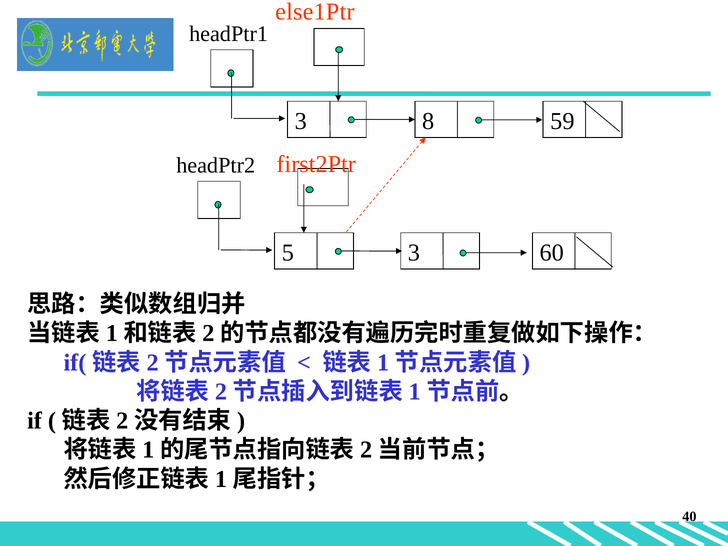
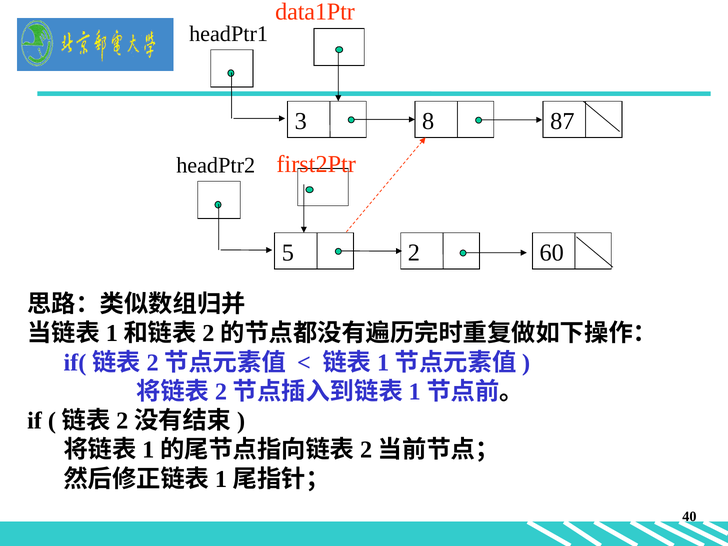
else1Ptr: else1Ptr -> data1Ptr (315, 12)
59: 59 -> 87 (562, 121)
5 3: 3 -> 2 (414, 253)
